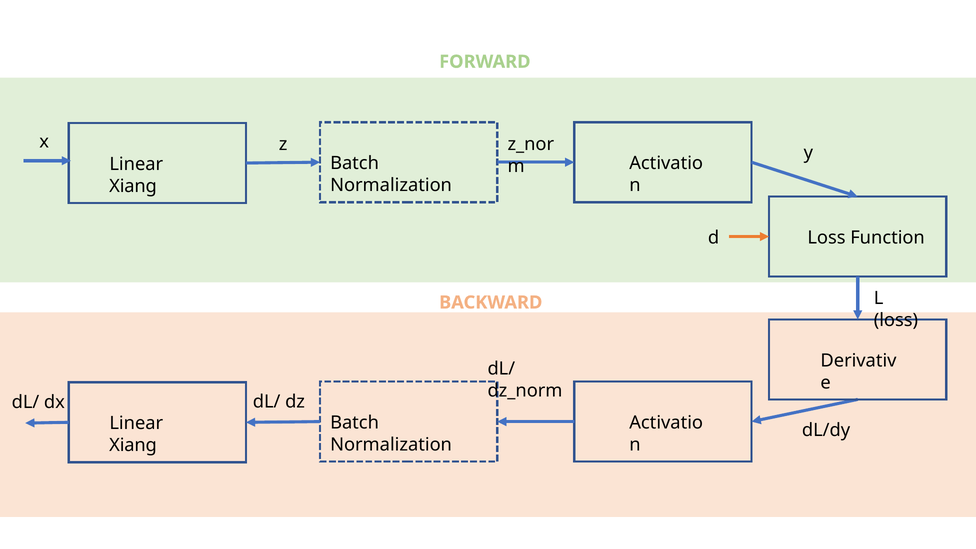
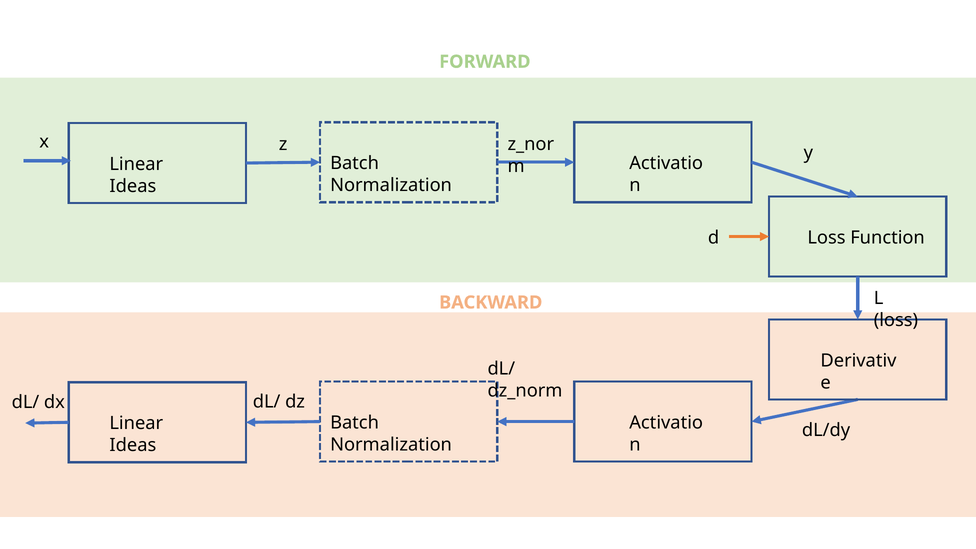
Xiang: Xiang -> Ideas (133, 186)
Xiang: Xiang -> Ideas (133, 445)
